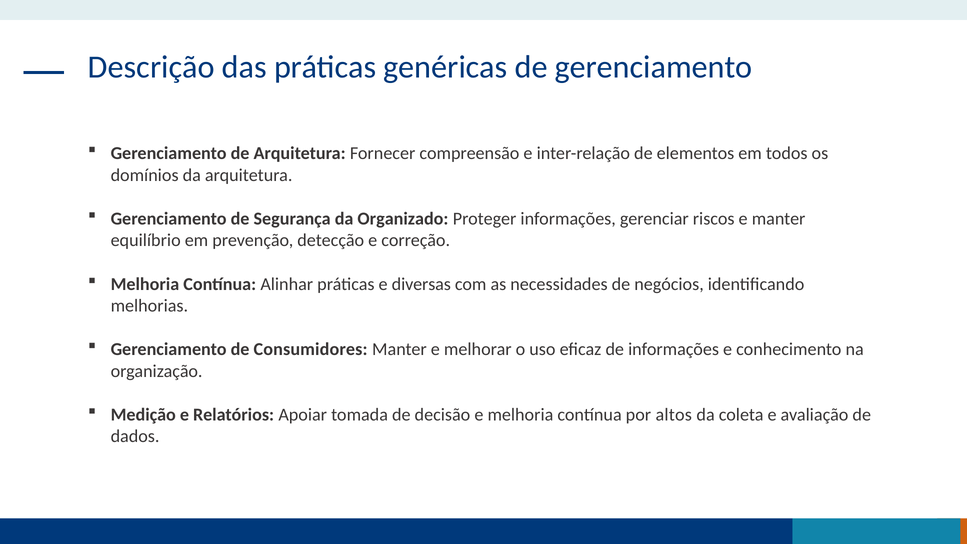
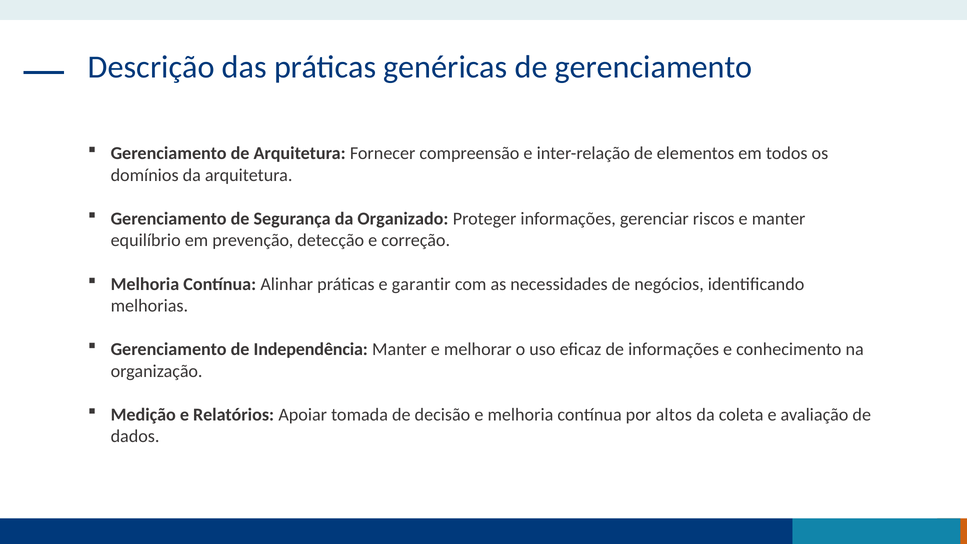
diversas: diversas -> garantir (421, 284)
Consumidores: Consumidores -> Independência (311, 349)
